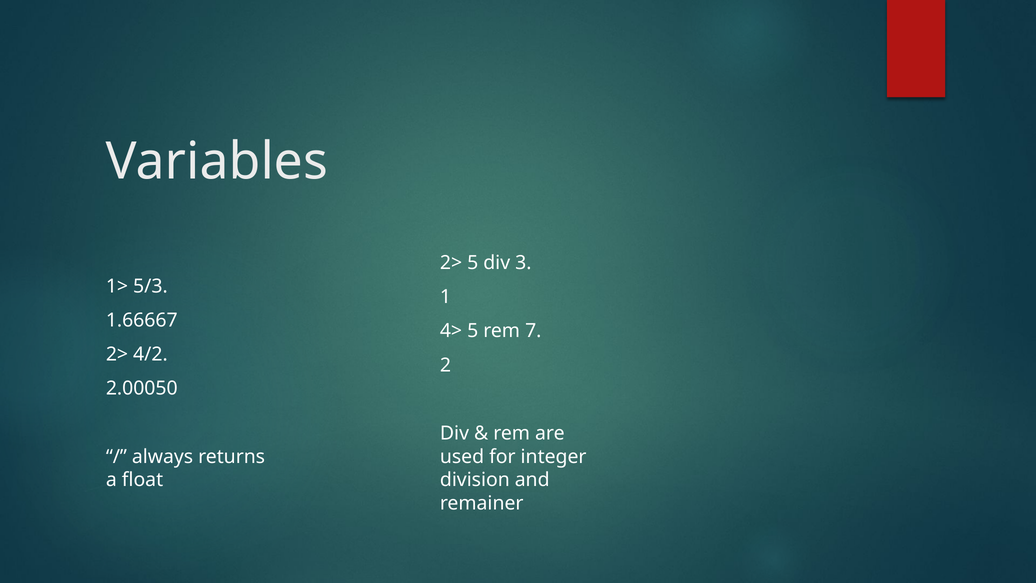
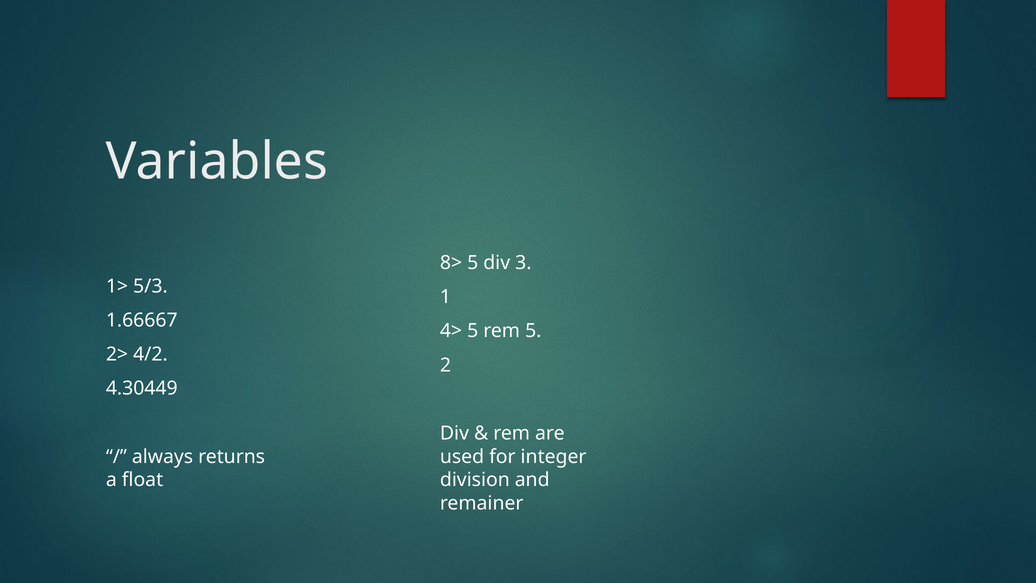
2>: 2> -> 8> (451, 263)
rem 7: 7 -> 5 (533, 331)
2.00050: 2.00050 -> 4.30449 (142, 388)
